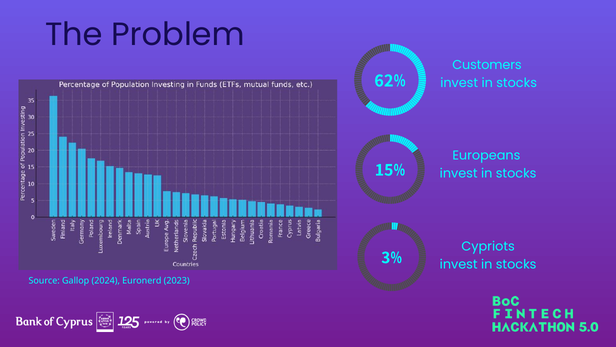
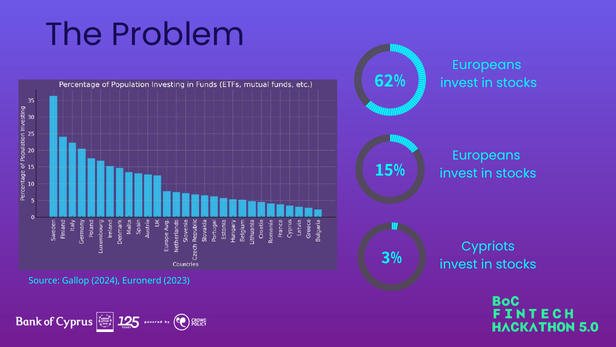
Customers: Customers -> Europeans (487, 65)
